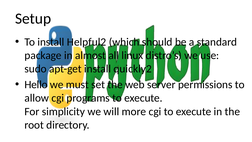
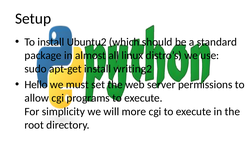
Helpful2: Helpful2 -> Ubuntu2 (87, 42)
quickly2: quickly2 -> writing2 (133, 69)
